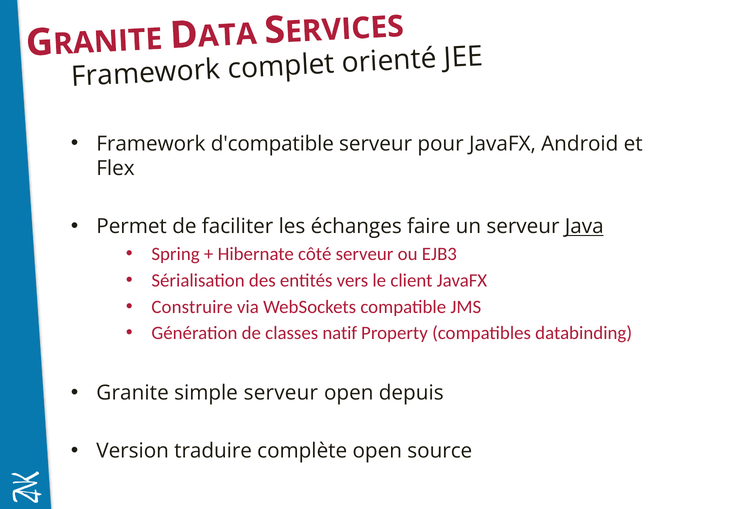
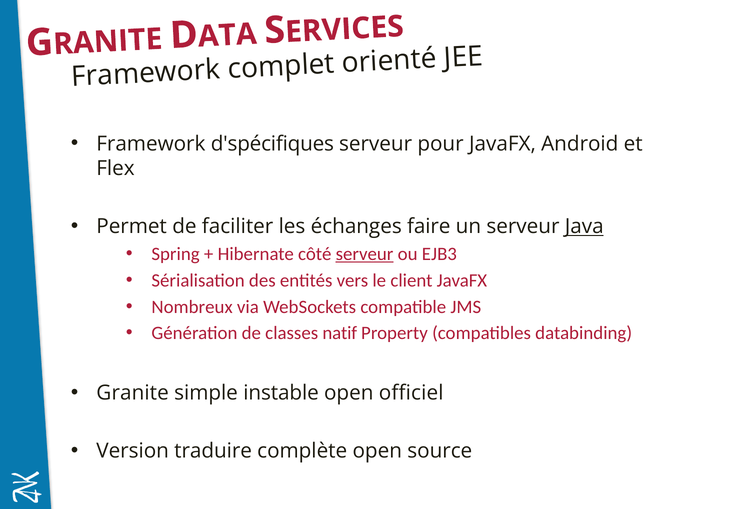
d'compatible: d'compatible -> d'spécifiques (272, 144)
serveur underline: none -> present (365, 254)
Construire: Construire -> Nombreux (192, 307)
simple serveur: serveur -> instable (281, 393)
depuis: depuis -> officiel (411, 393)
